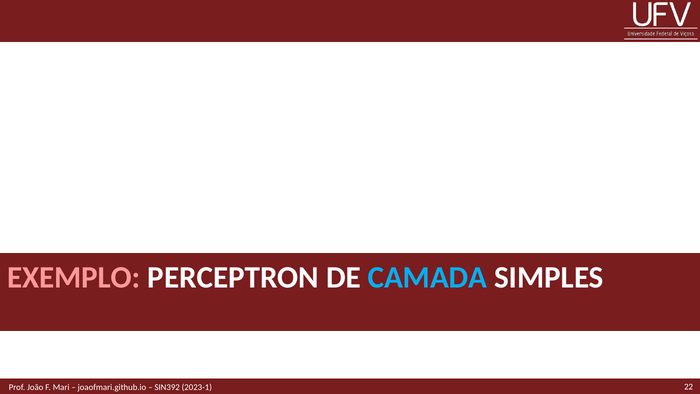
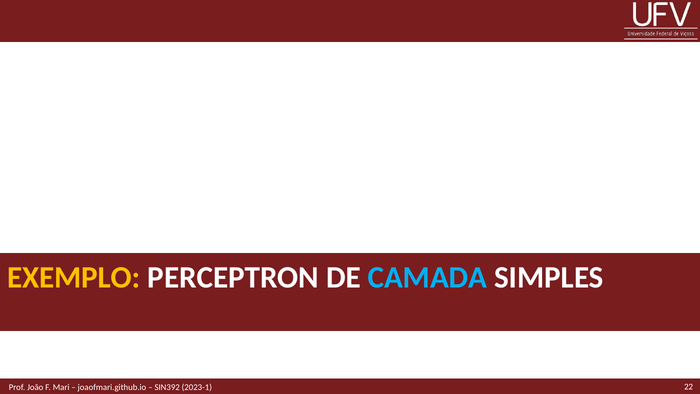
EXEMPLO colour: pink -> yellow (74, 277)
